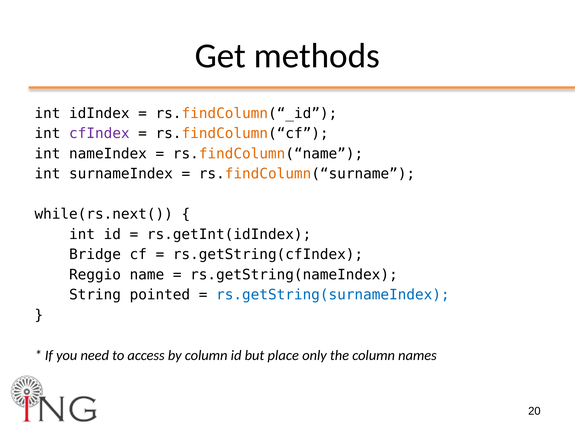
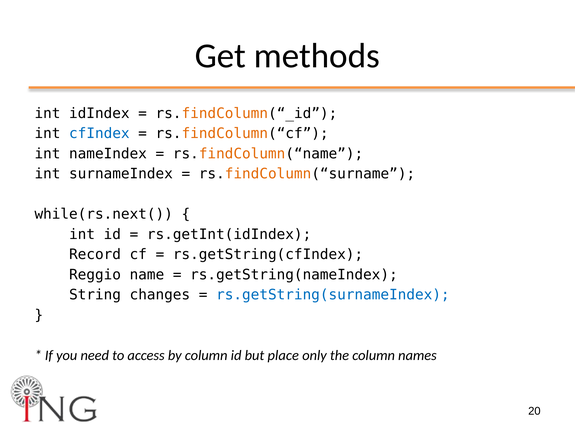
cfIndex colour: purple -> blue (99, 133)
Bridge: Bridge -> Record (95, 254)
pointed: pointed -> changes (160, 294)
